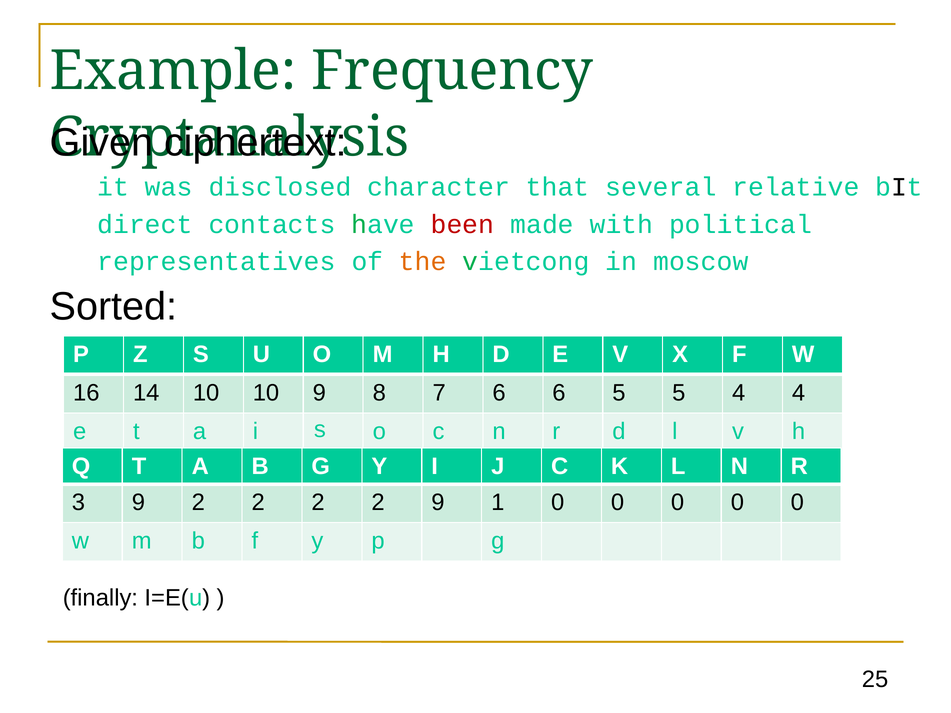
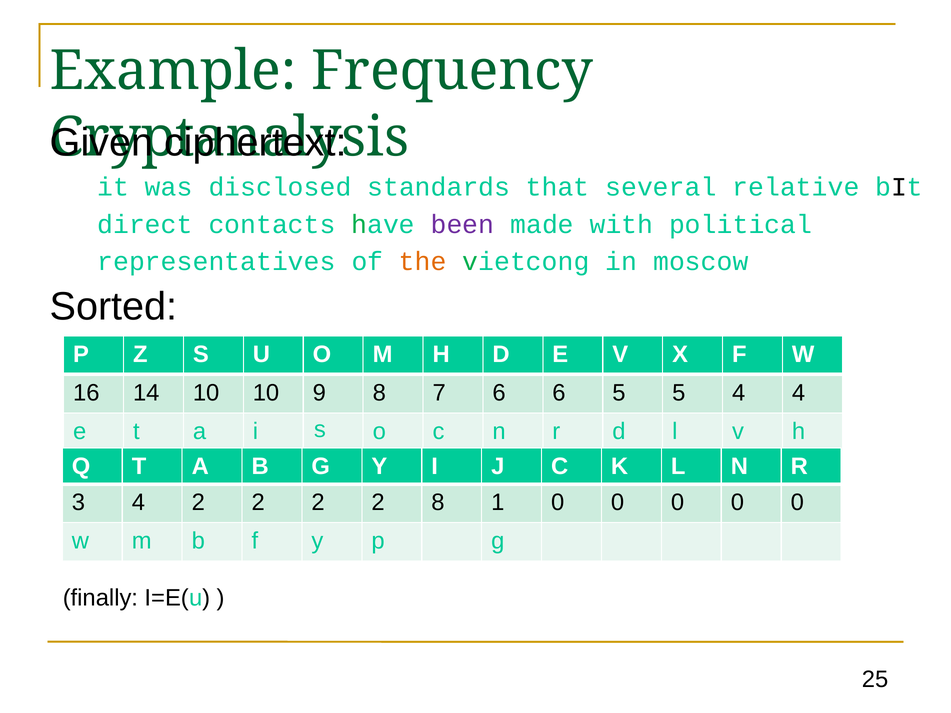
character: character -> standards (439, 187)
been colour: red -> purple (462, 224)
3 9: 9 -> 4 (138, 503)
2 9: 9 -> 8 (438, 503)
